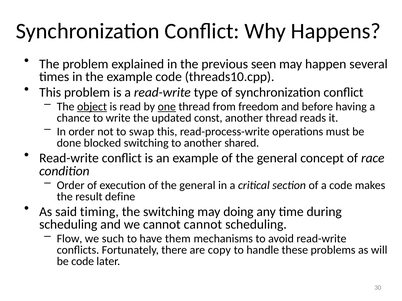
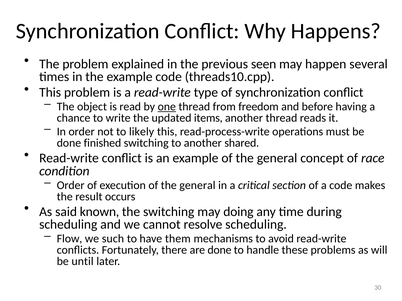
object underline: present -> none (92, 107)
const: const -> items (208, 118)
swap: swap -> likely (142, 132)
blocked: blocked -> finished (102, 143)
define: define -> occurs (120, 197)
timing: timing -> known (100, 212)
cannot cannot: cannot -> resolve (203, 225)
are copy: copy -> done (219, 250)
be code: code -> until (83, 262)
